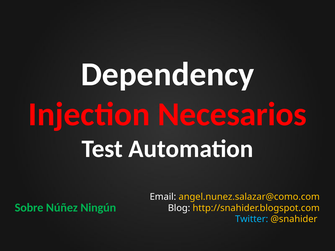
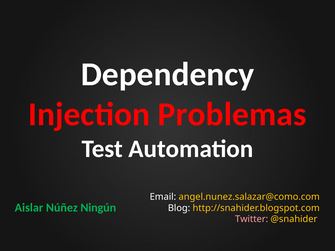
Necesarios: Necesarios -> Problemas (232, 115)
Sobre: Sobre -> Aislar (29, 208)
Twitter colour: light blue -> pink (252, 219)
